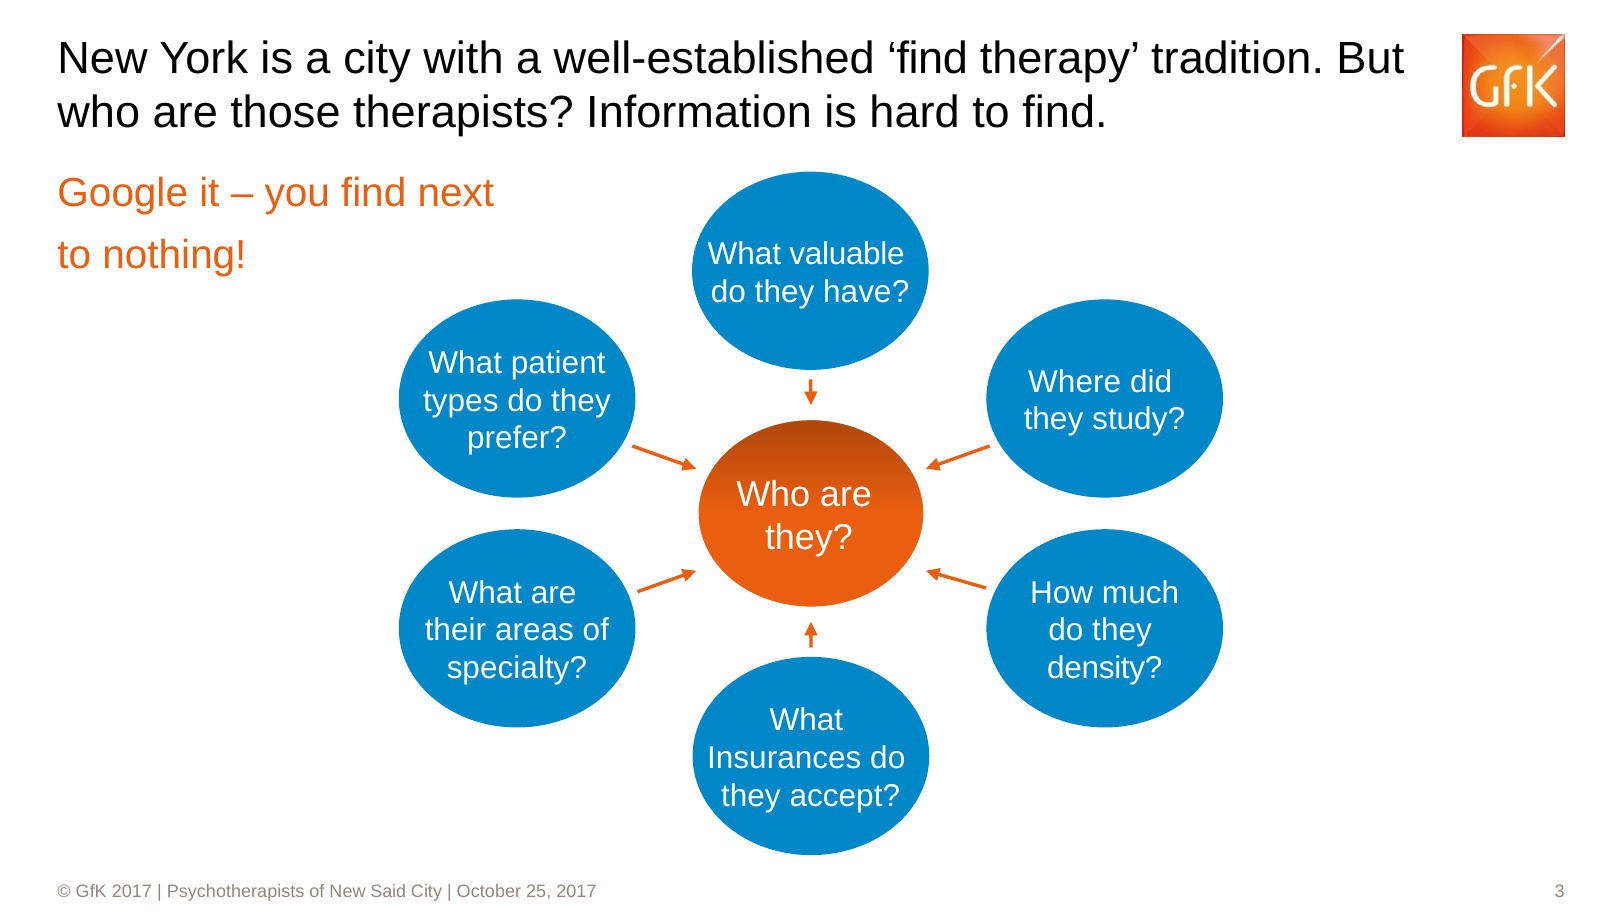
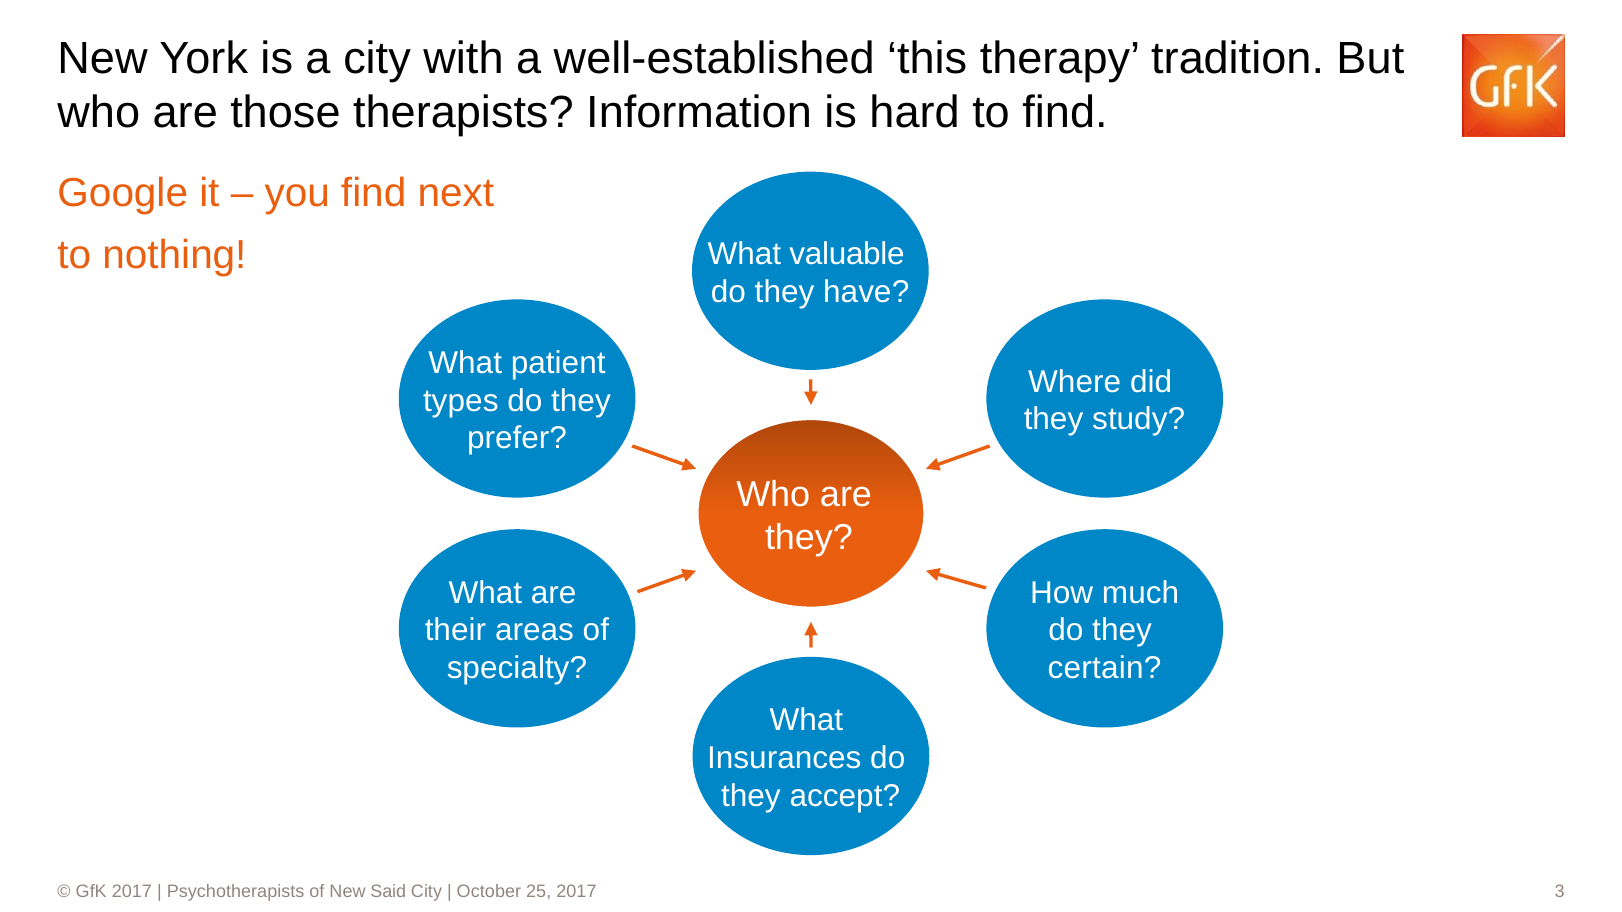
well-established find: find -> this (927, 59)
density: density -> certain (1105, 669)
